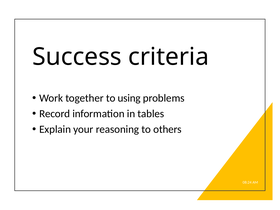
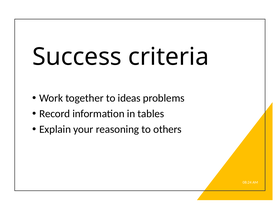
using: using -> ideas (129, 98)
